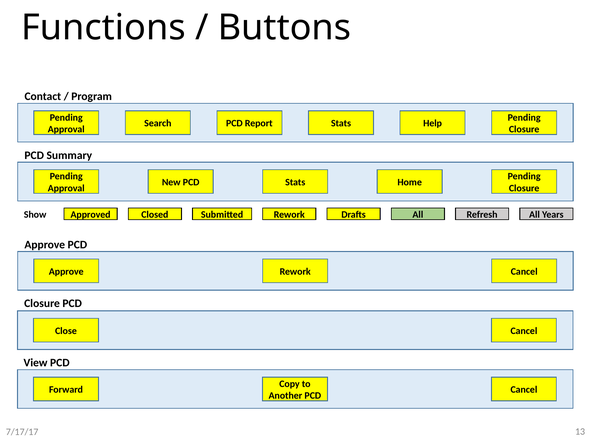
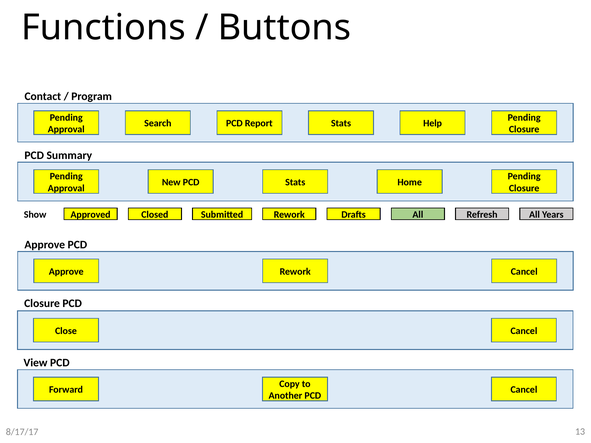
7/17/17: 7/17/17 -> 8/17/17 (22, 432)
